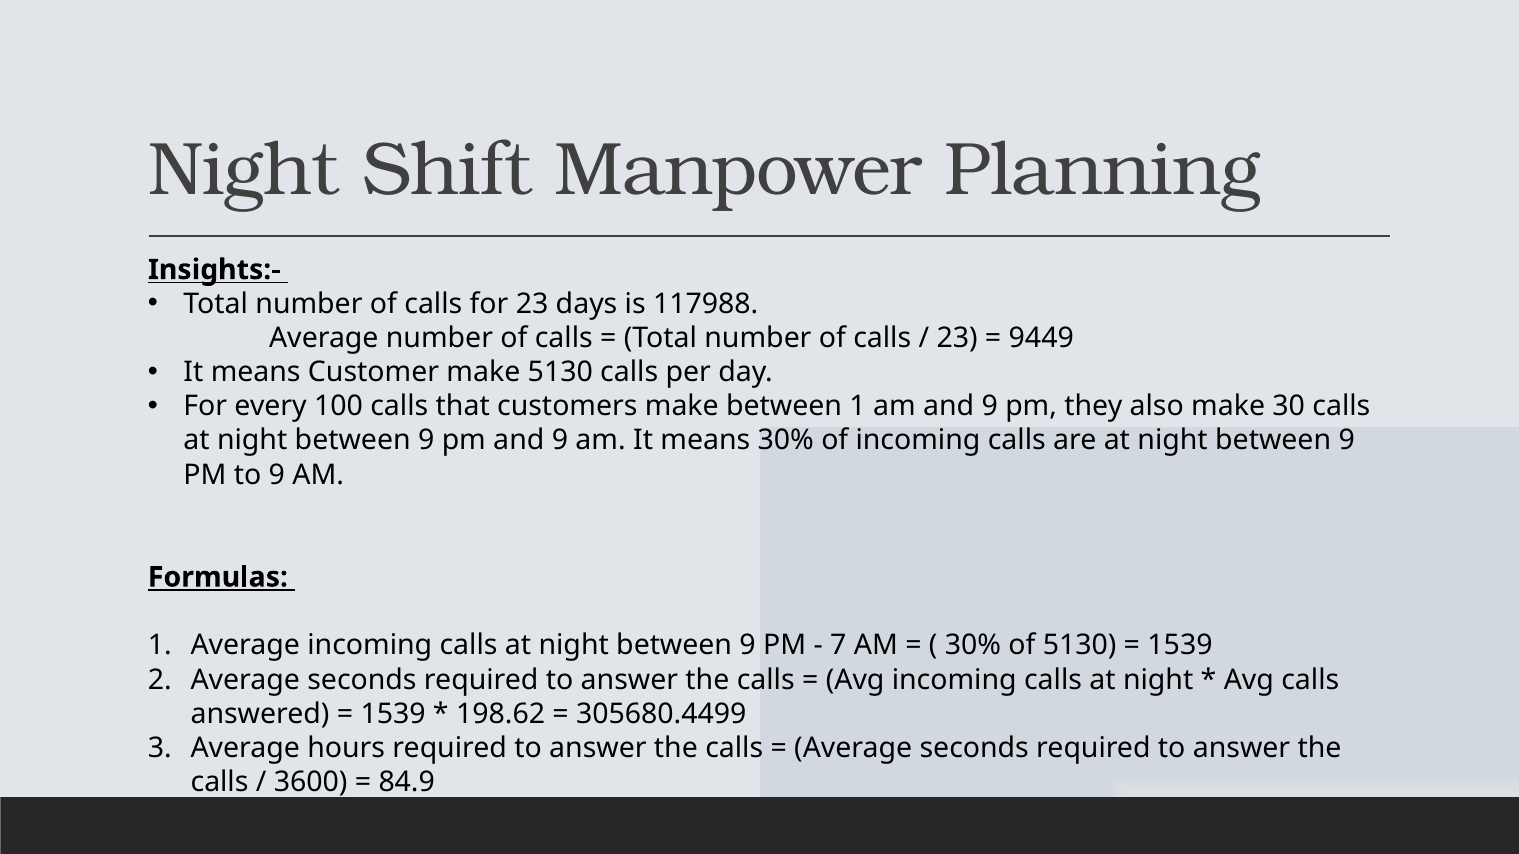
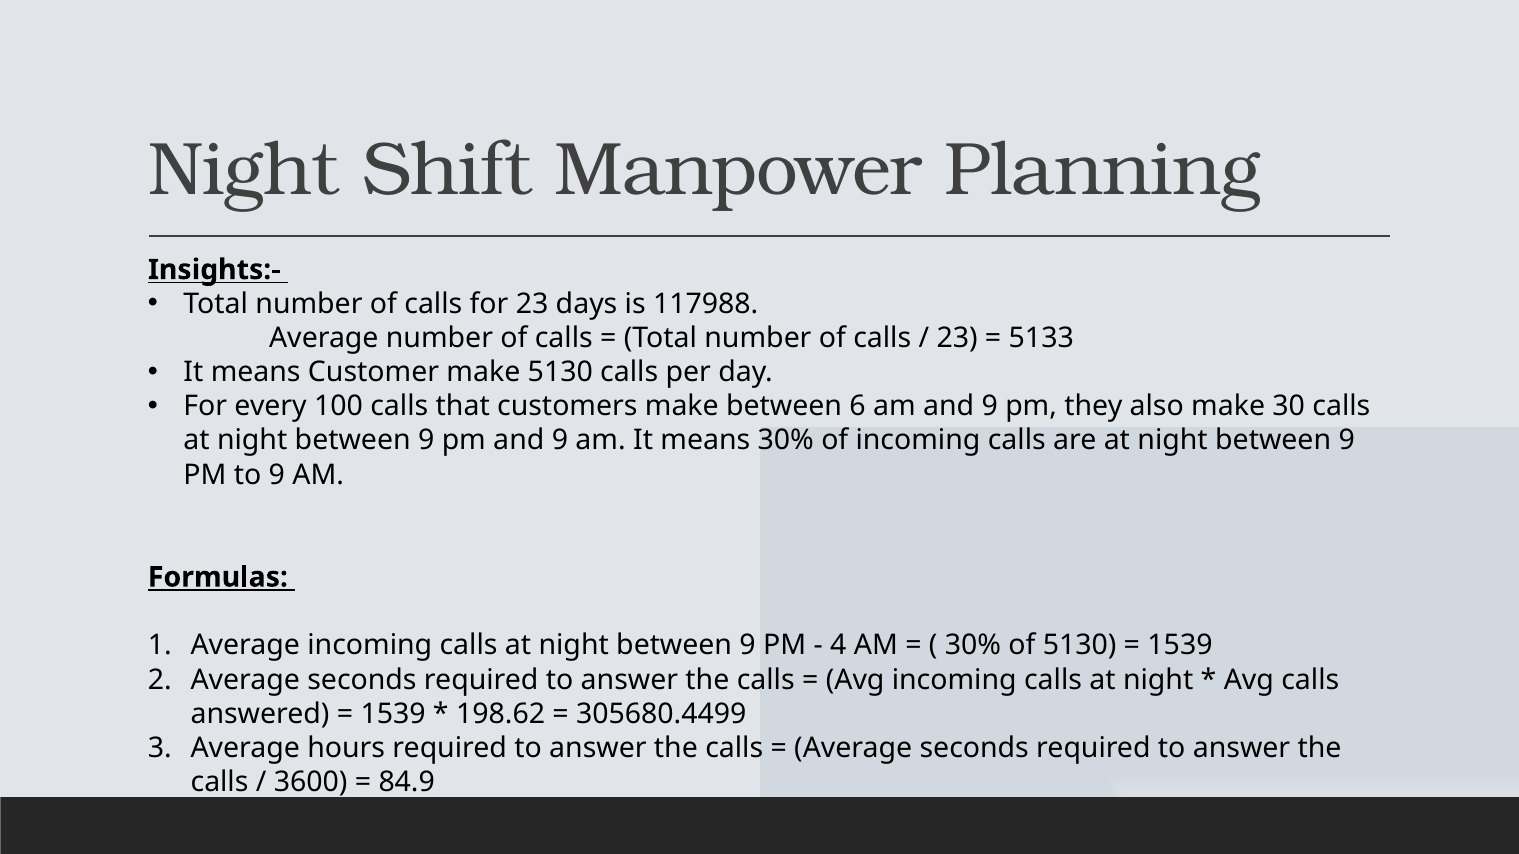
9449: 9449 -> 5133 (1041, 338)
between 1: 1 -> 6 (858, 407)
7: 7 -> 4 (838, 646)
